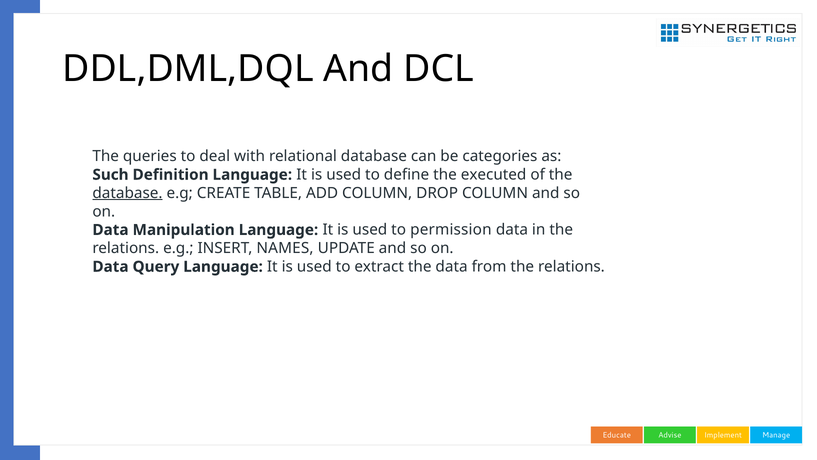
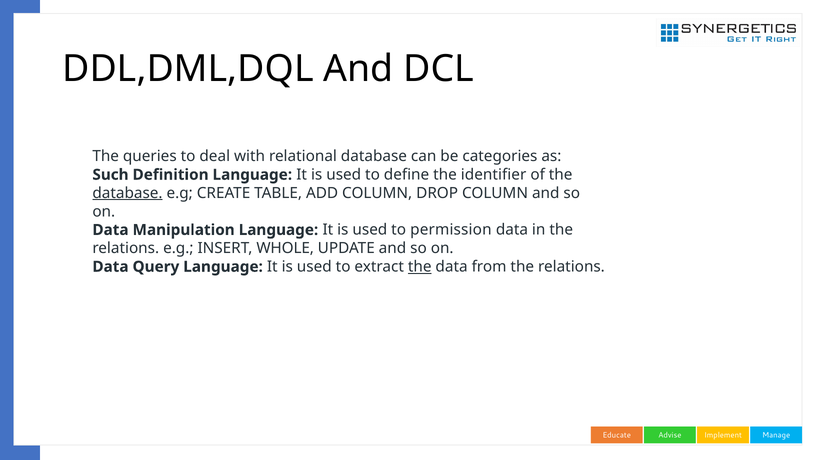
executed: executed -> identifier (494, 175)
NAMES: NAMES -> WHOLE (285, 248)
the underline: none -> present (420, 266)
